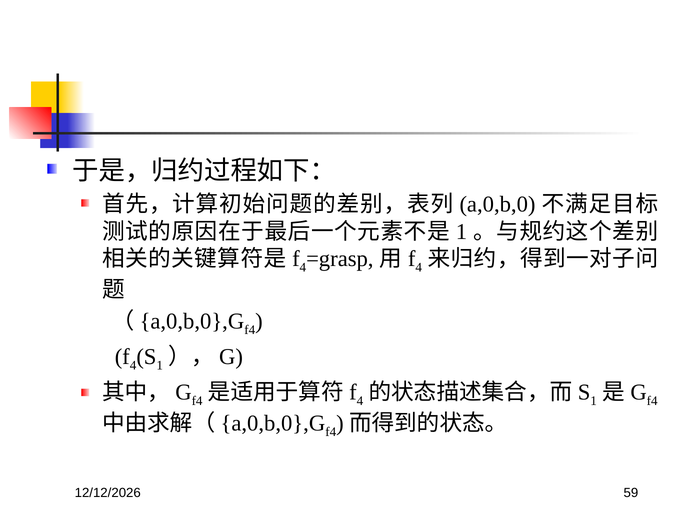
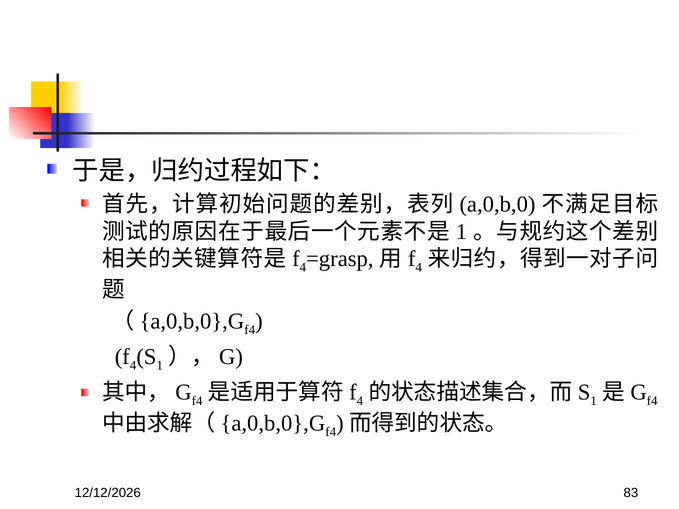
59: 59 -> 83 (631, 493)
